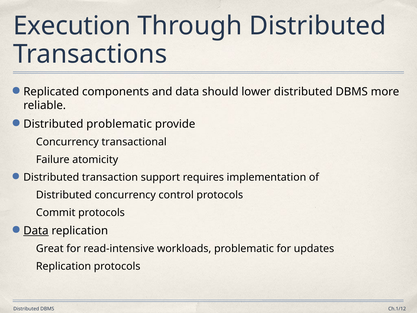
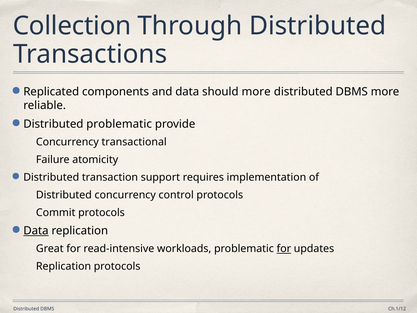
Execution: Execution -> Collection (72, 26)
should lower: lower -> more (256, 92)
for underline: none -> present (284, 249)
